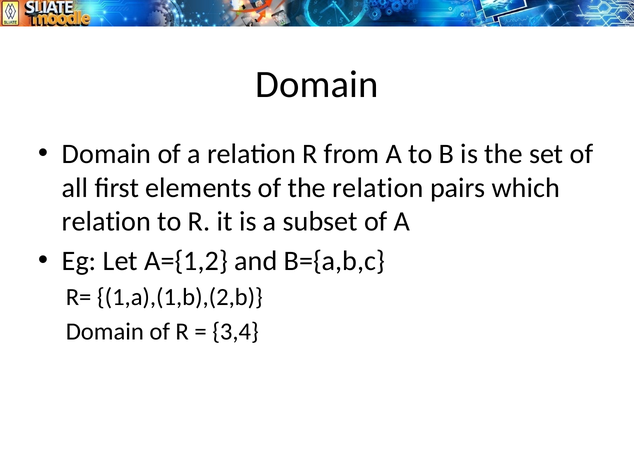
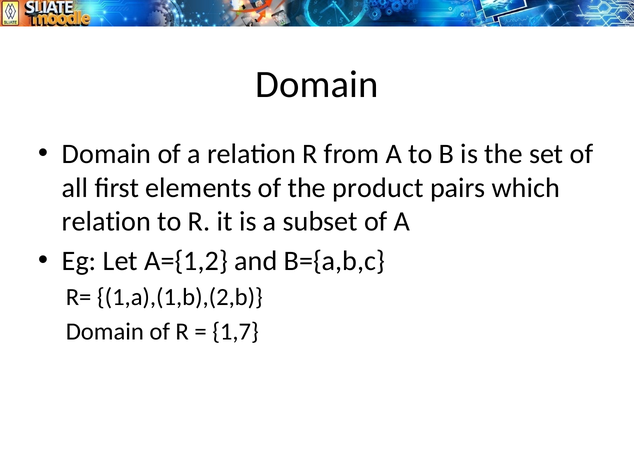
the relation: relation -> product (378, 188)
3,4: 3,4 -> 1,7 (236, 332)
